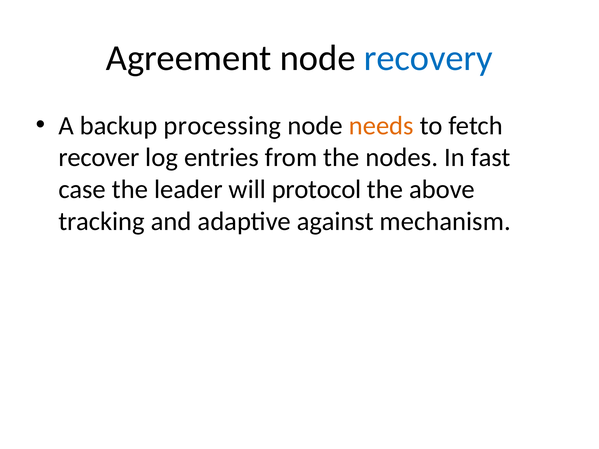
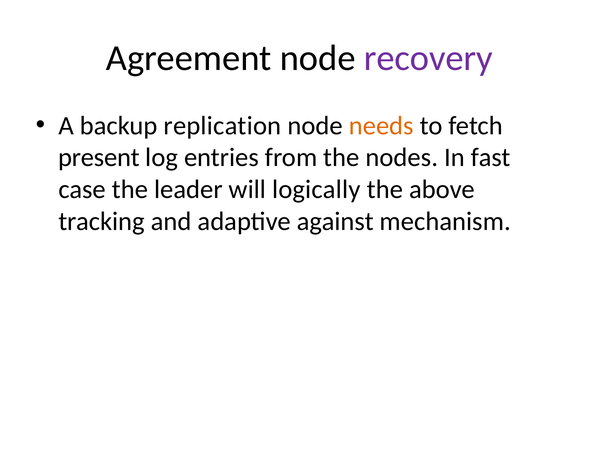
recovery colour: blue -> purple (428, 58)
processing: processing -> replication (222, 126)
recover: recover -> present (99, 158)
protocol: protocol -> logically (316, 190)
